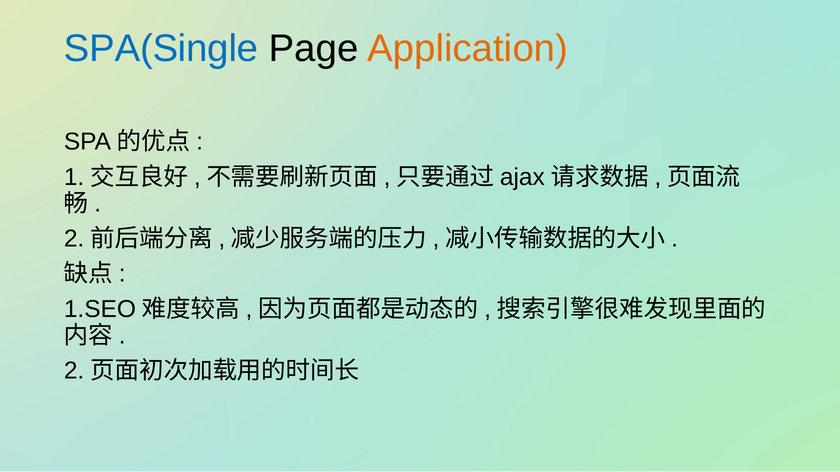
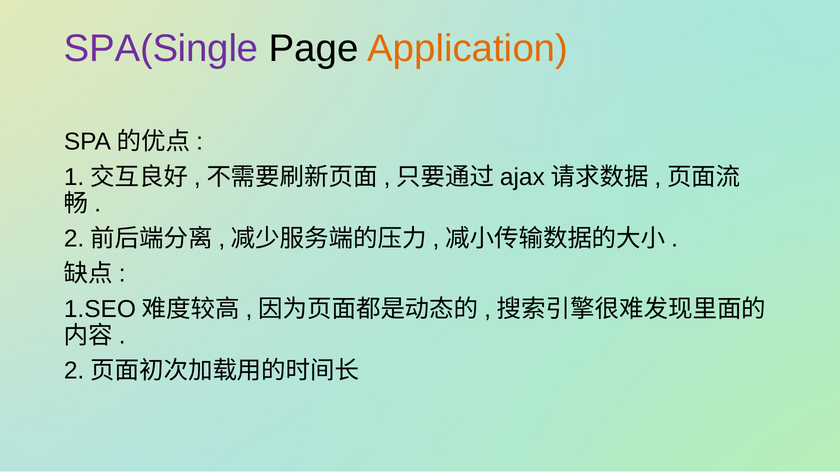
SPA(Single colour: blue -> purple (161, 49)
